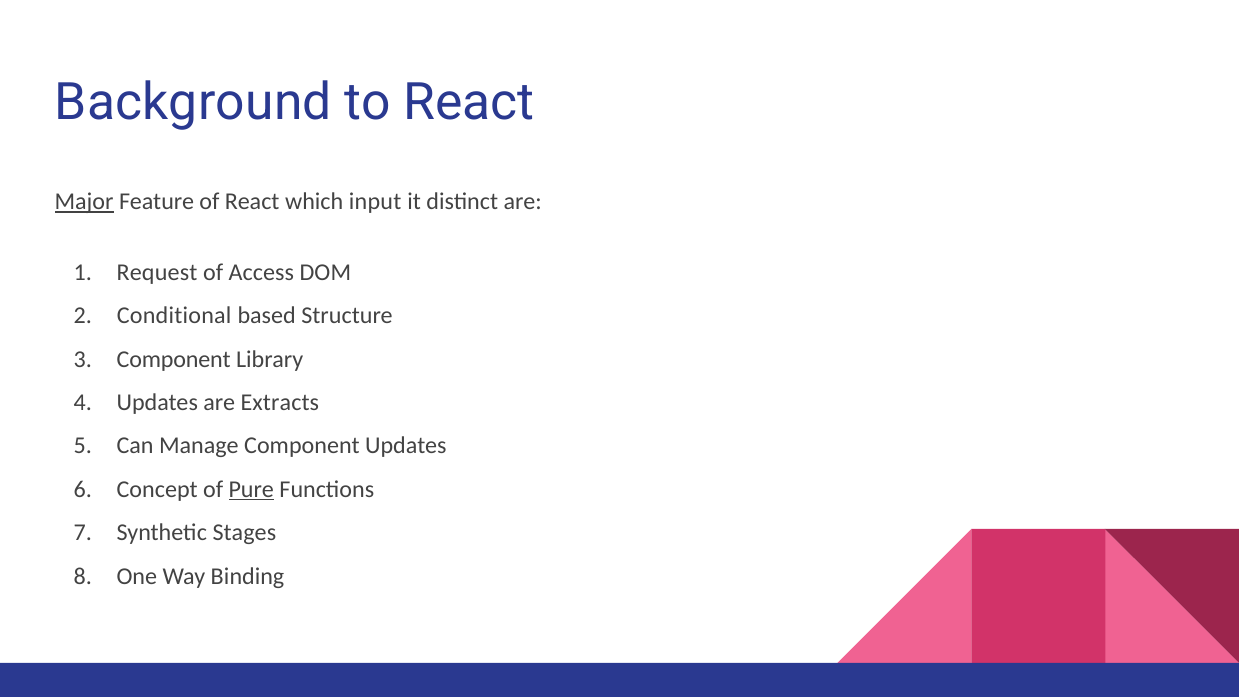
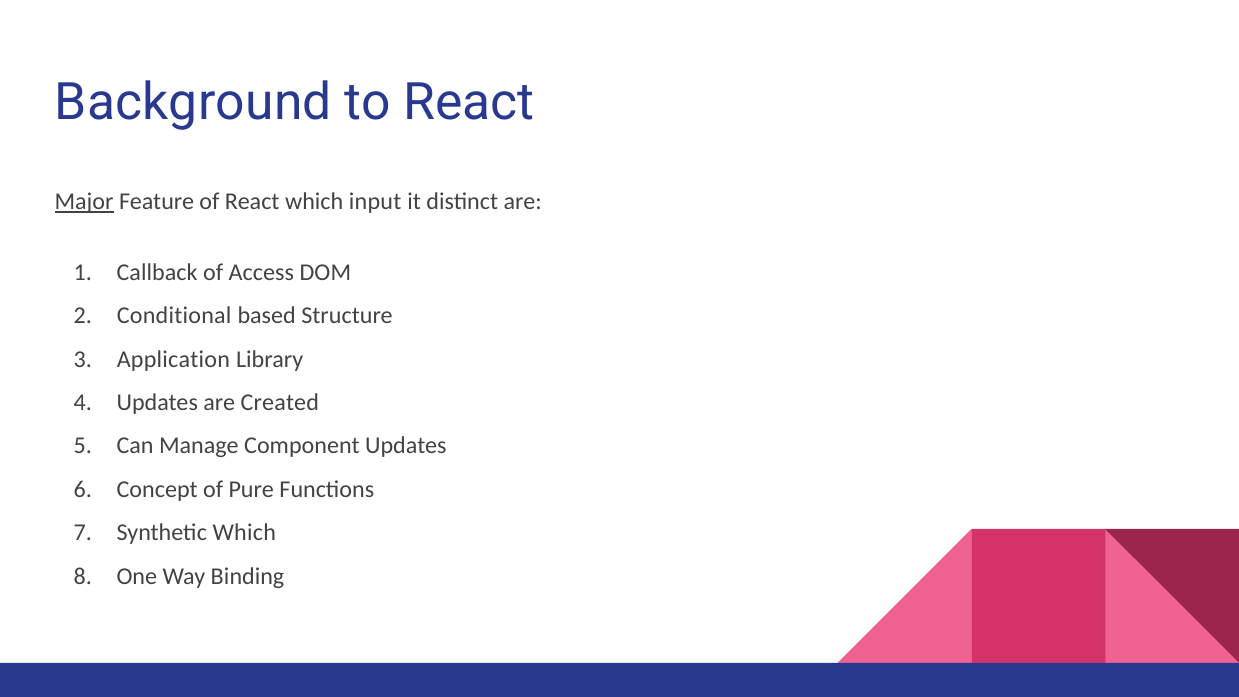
Request: Request -> Callback (157, 273)
Component: Component -> Application (173, 359)
Extracts: Extracts -> Created (280, 403)
Pure underline: present -> none (251, 489)
Synthetic Stages: Stages -> Which (244, 533)
